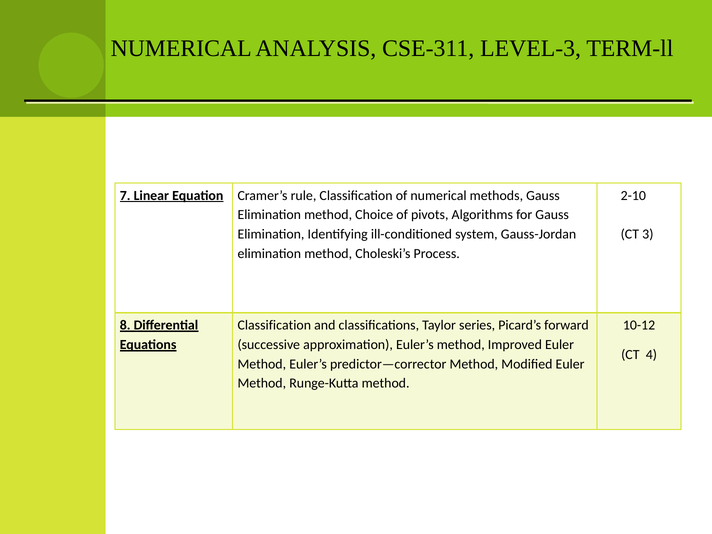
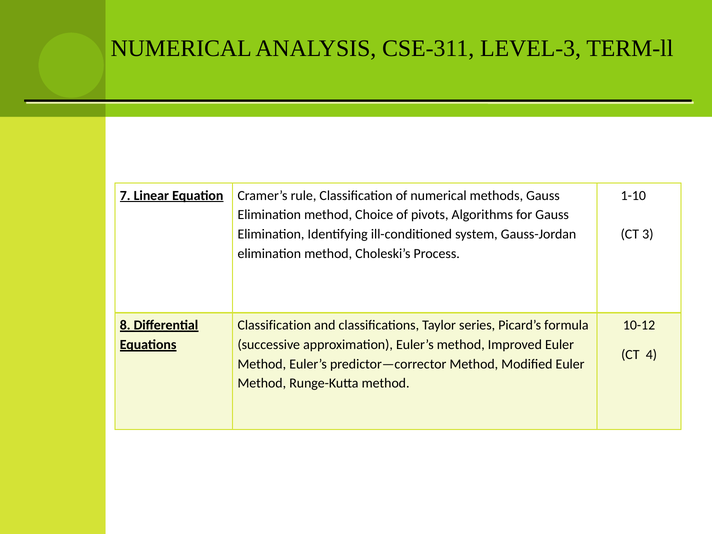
2-10: 2-10 -> 1-10 (633, 195)
forward: forward -> formula (566, 325)
